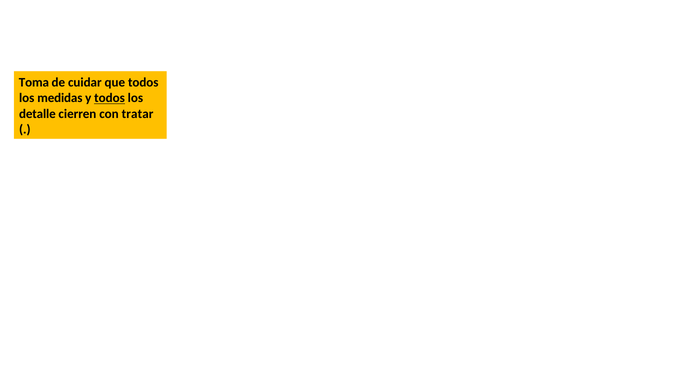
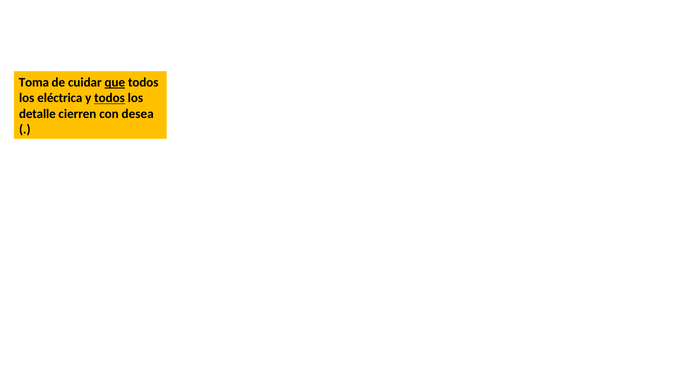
que underline: none -> present (115, 82)
medidas: medidas -> eléctrica (60, 98)
tratar: tratar -> desea (138, 114)
